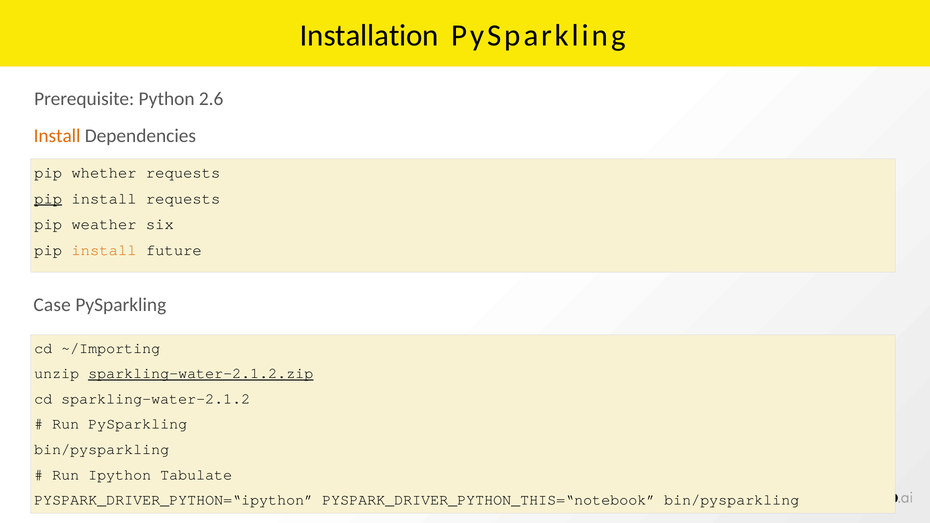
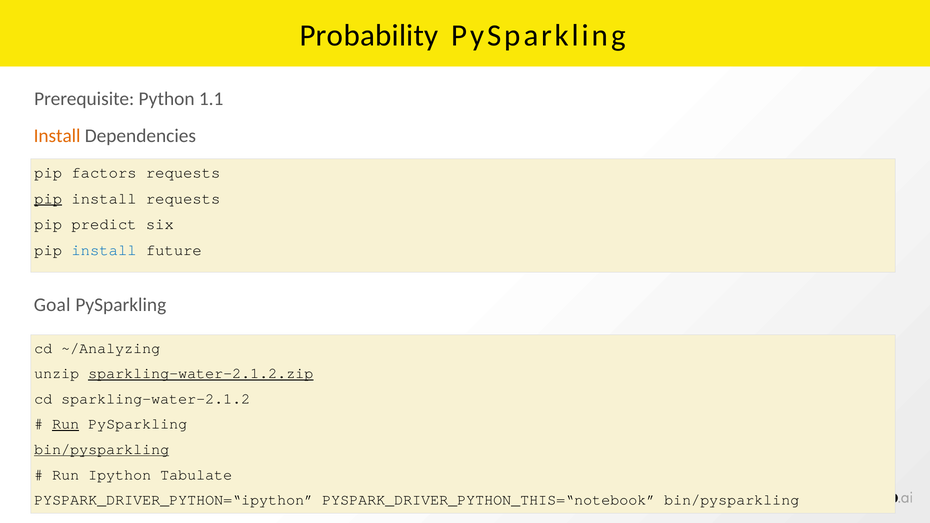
Installation: Installation -> Probability (369, 35)
2.6: 2.6 -> 1.1 (211, 99)
whether: whether -> factors (104, 173)
weather: weather -> predict (104, 224)
install colour: orange -> blue (104, 250)
Case: Case -> Goal (52, 305)
~/Importing: ~/Importing -> ~/Analyzing (111, 348)
Run underline: none -> present (66, 424)
bin/pysparkling underline: none -> present (102, 449)
